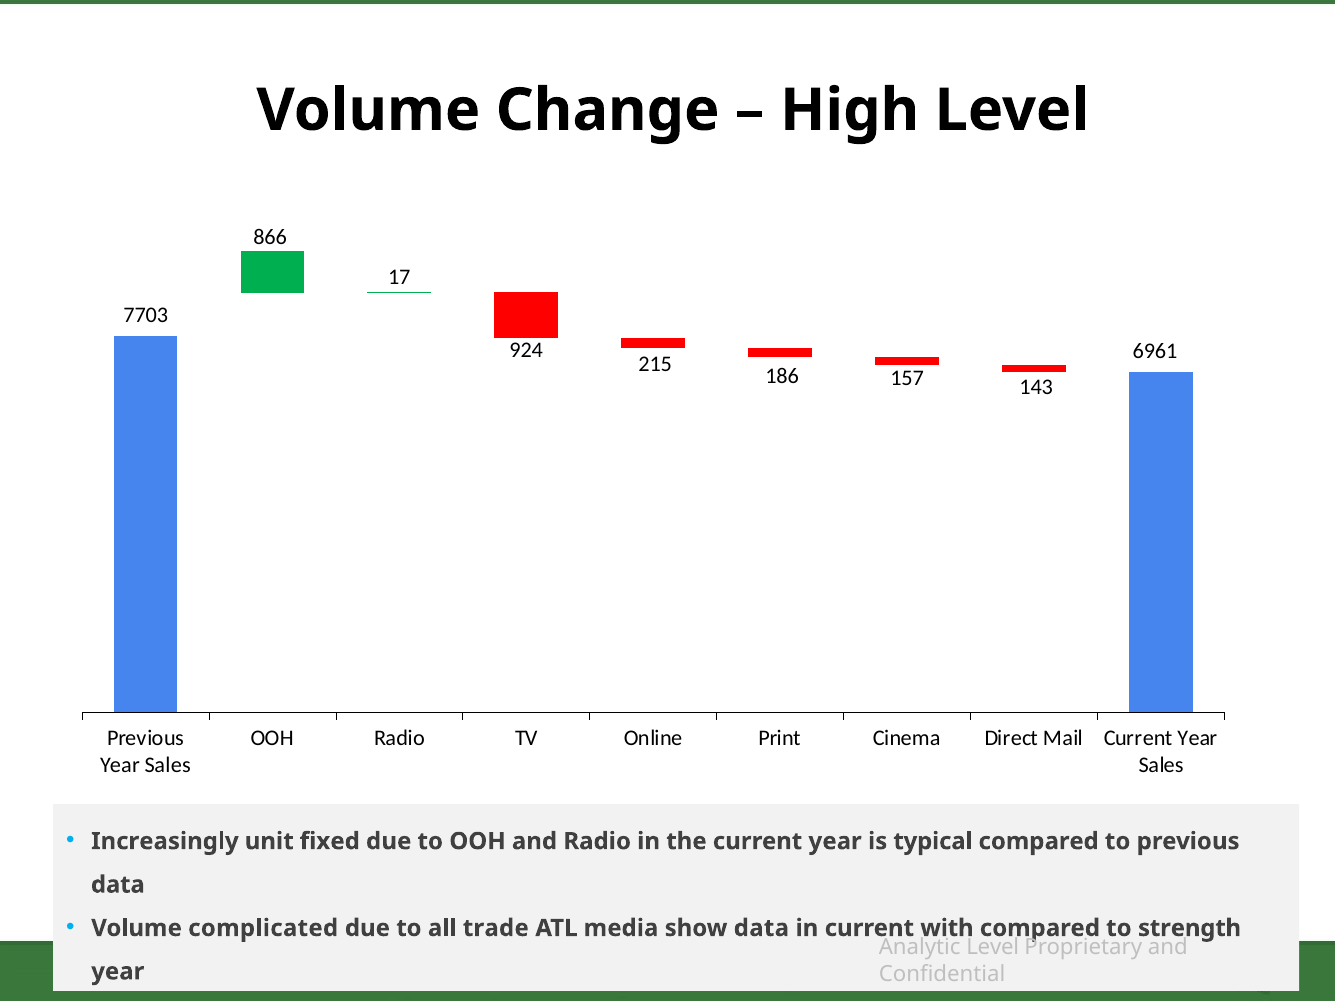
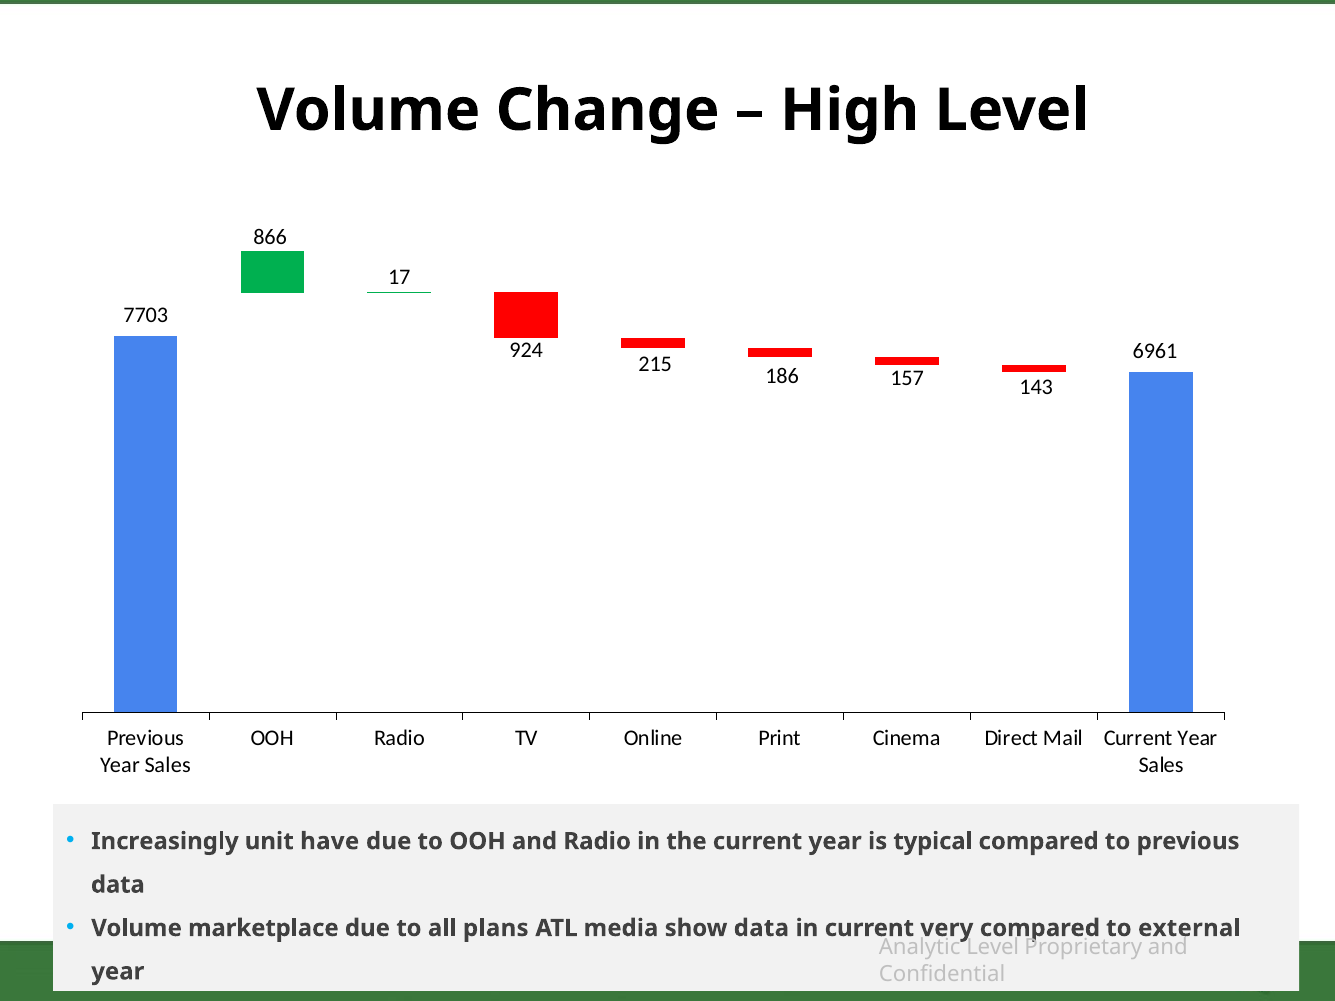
fixed: fixed -> have (330, 841)
complicated: complicated -> marketplace (263, 928)
trade: trade -> plans (496, 928)
with: with -> very (947, 928)
strength: strength -> external (1189, 928)
